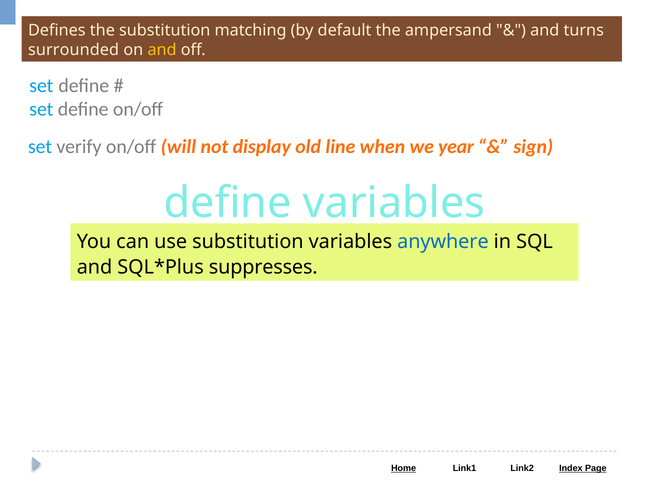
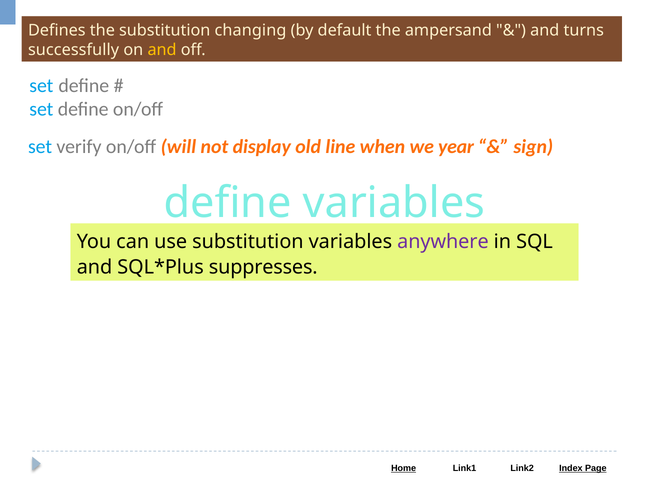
matching: matching -> changing (250, 30)
surrounded: surrounded -> successfully (74, 50)
anywhere colour: blue -> purple (443, 241)
